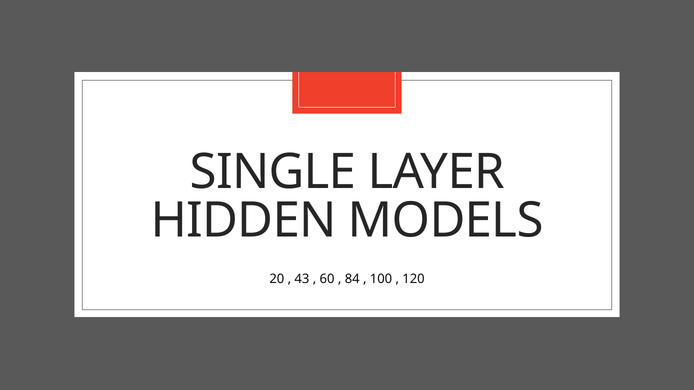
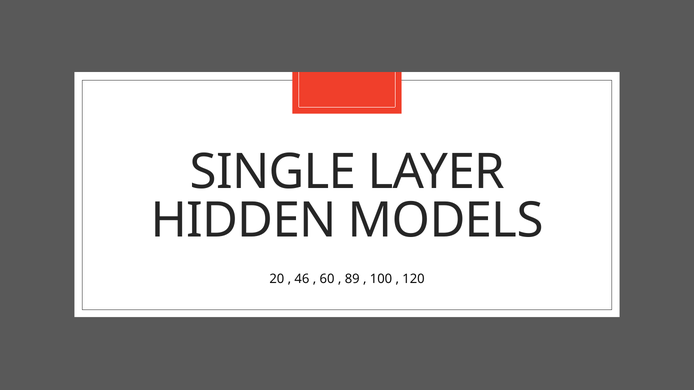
43: 43 -> 46 (302, 279)
84: 84 -> 89 (352, 279)
